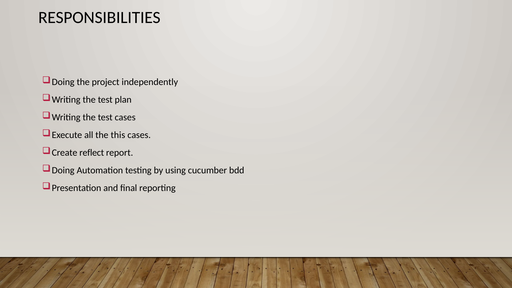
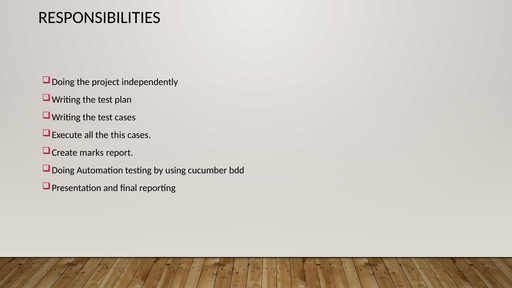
reflect: reflect -> marks (92, 153)
